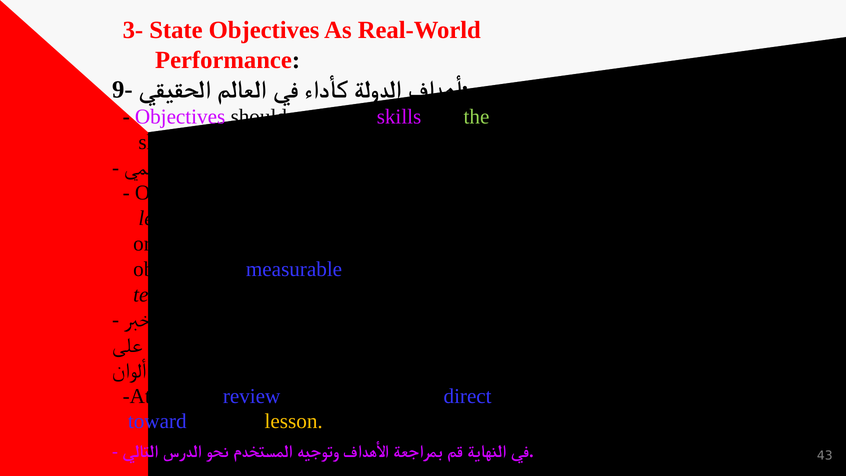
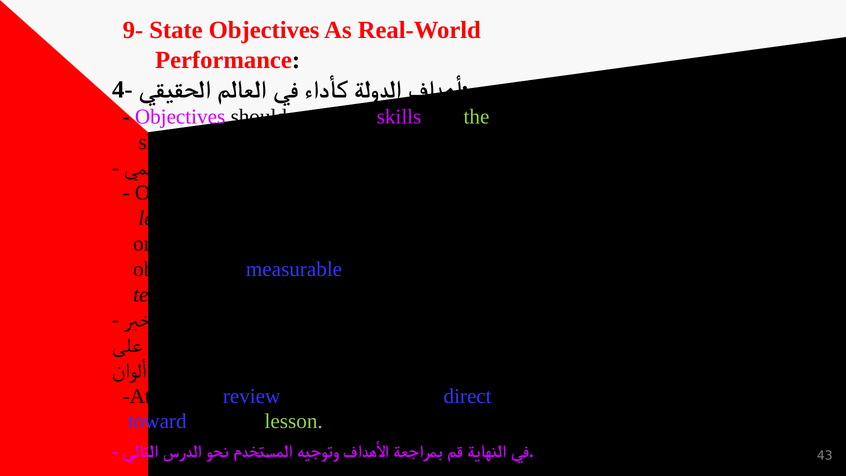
3-: 3- -> 9- (133, 30)
9-: 9- -> 4- (122, 90)
lesson colour: yellow -> light green (294, 421)
